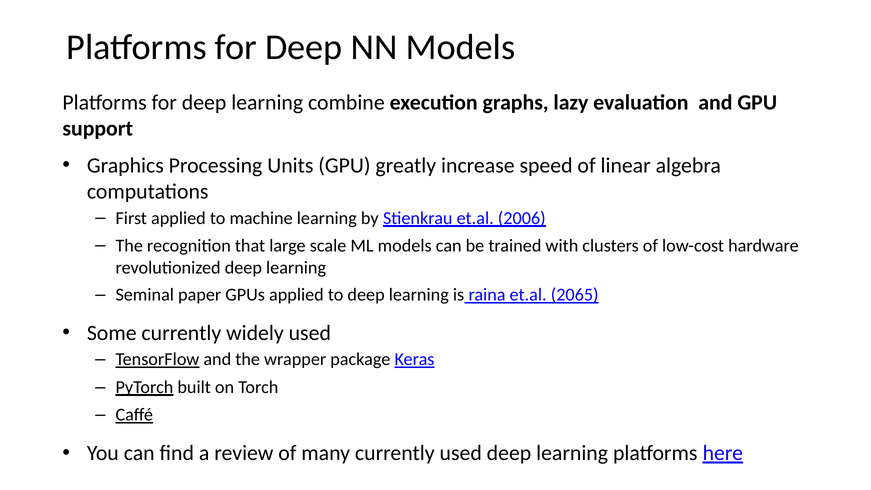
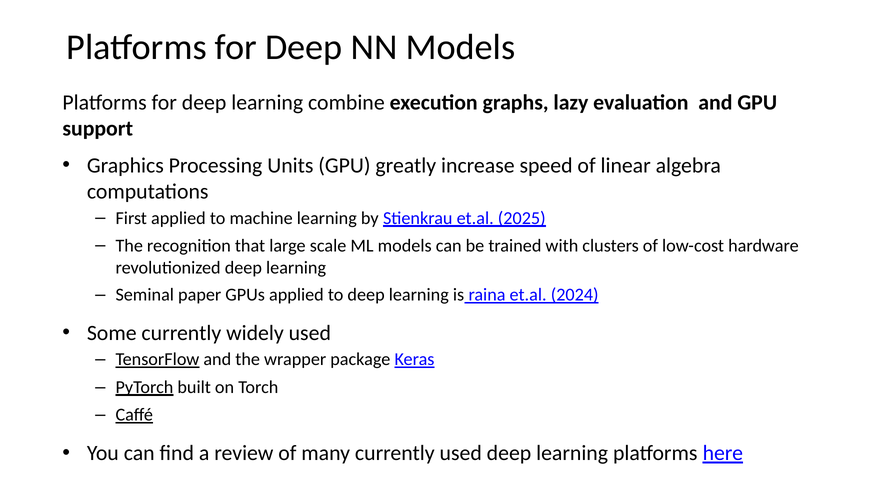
2006: 2006 -> 2025 (522, 218)
2065: 2065 -> 2024 (575, 295)
